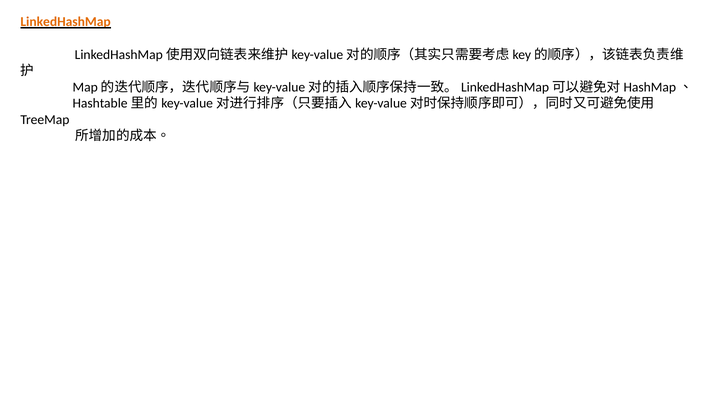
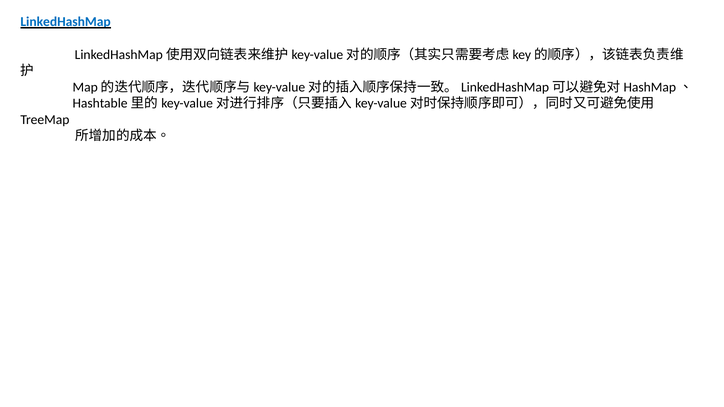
LinkedHashMap colour: orange -> blue (66, 22)
